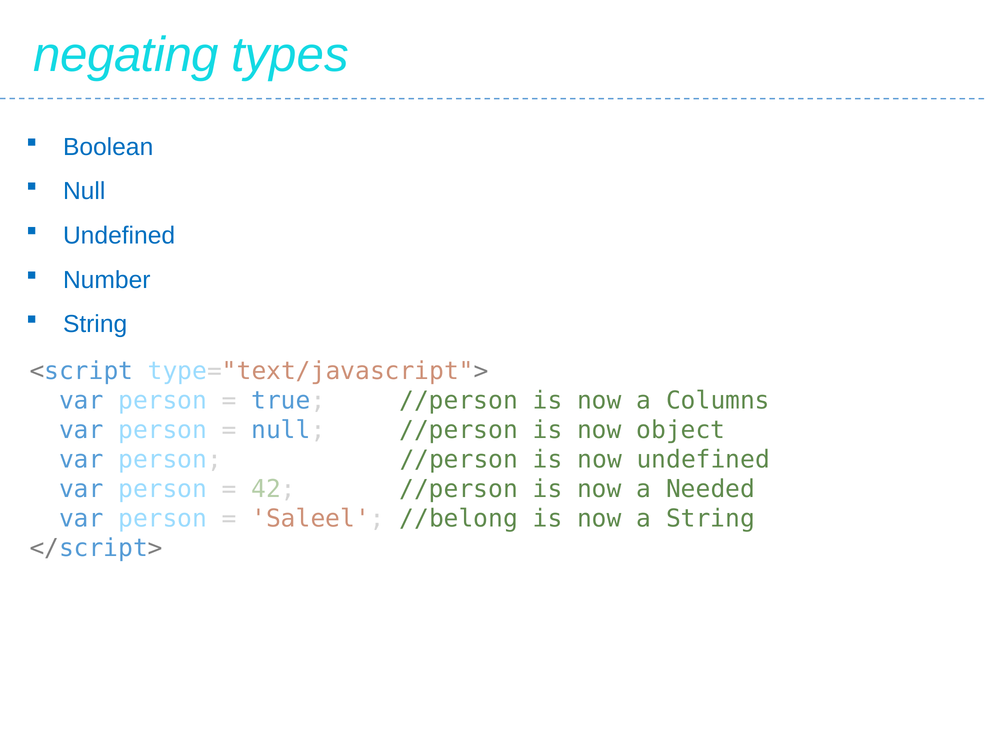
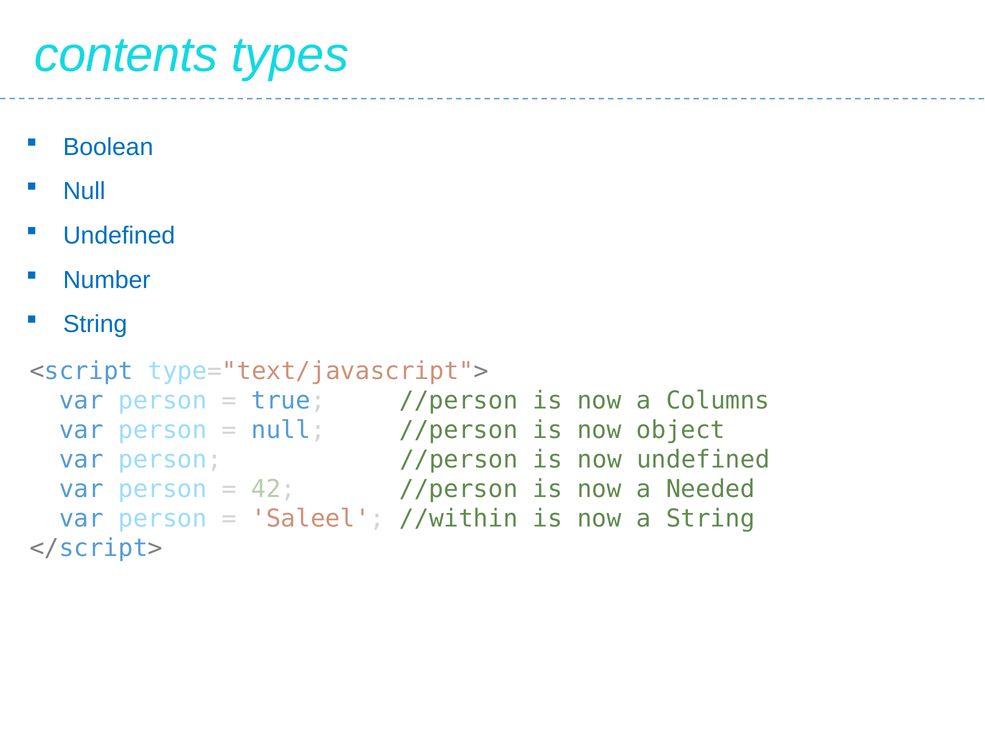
negating: negating -> contents (126, 55)
//belong: //belong -> //within (459, 519)
